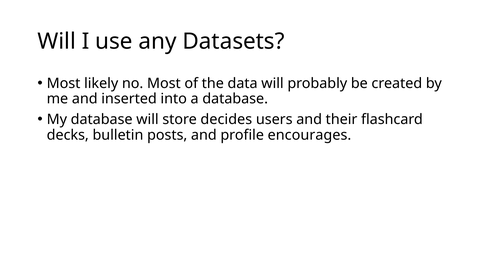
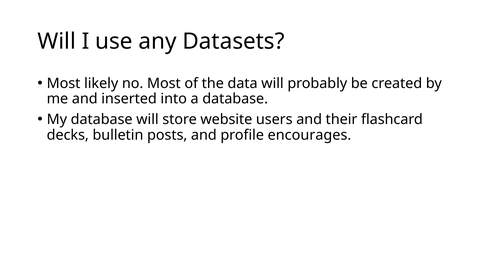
decides: decides -> website (226, 119)
